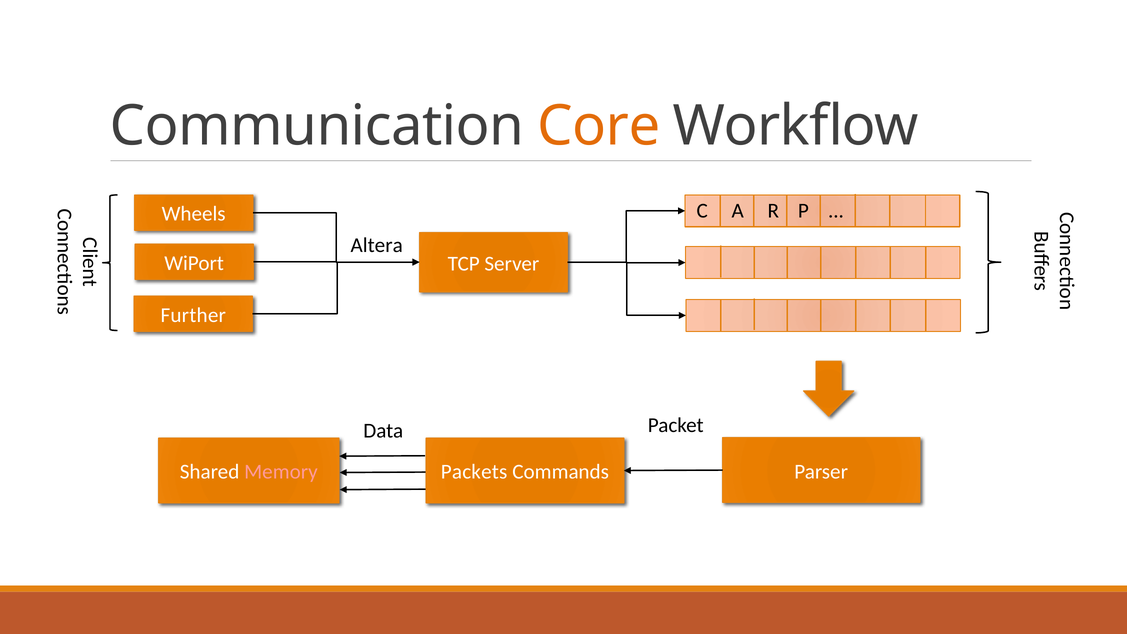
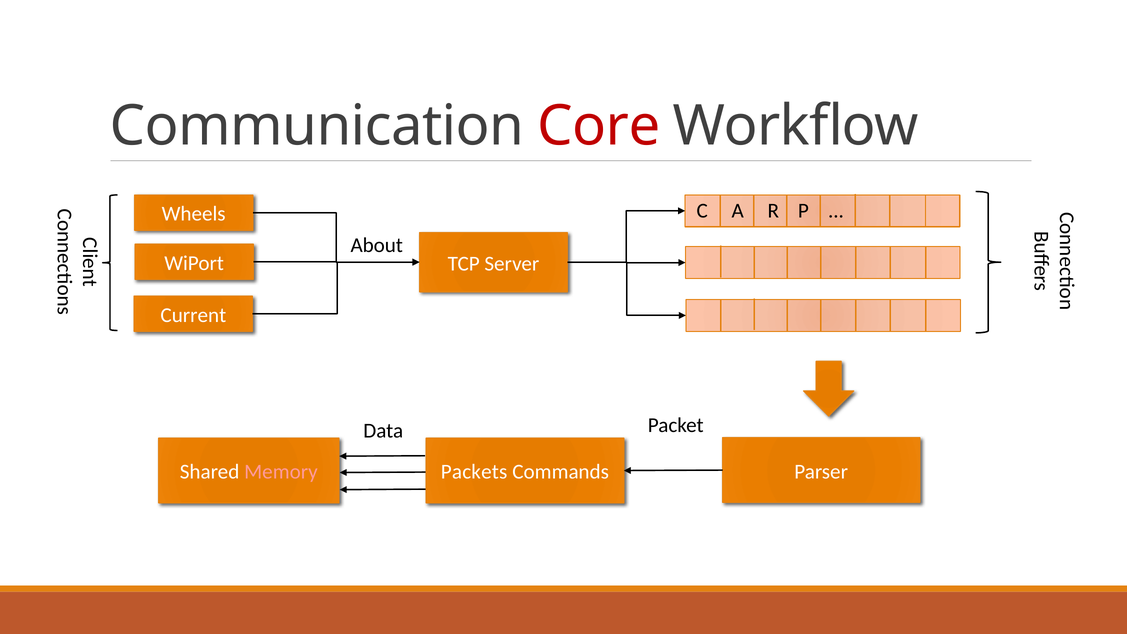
Core colour: orange -> red (599, 126)
Altera: Altera -> About (377, 245)
Further: Further -> Current (193, 315)
